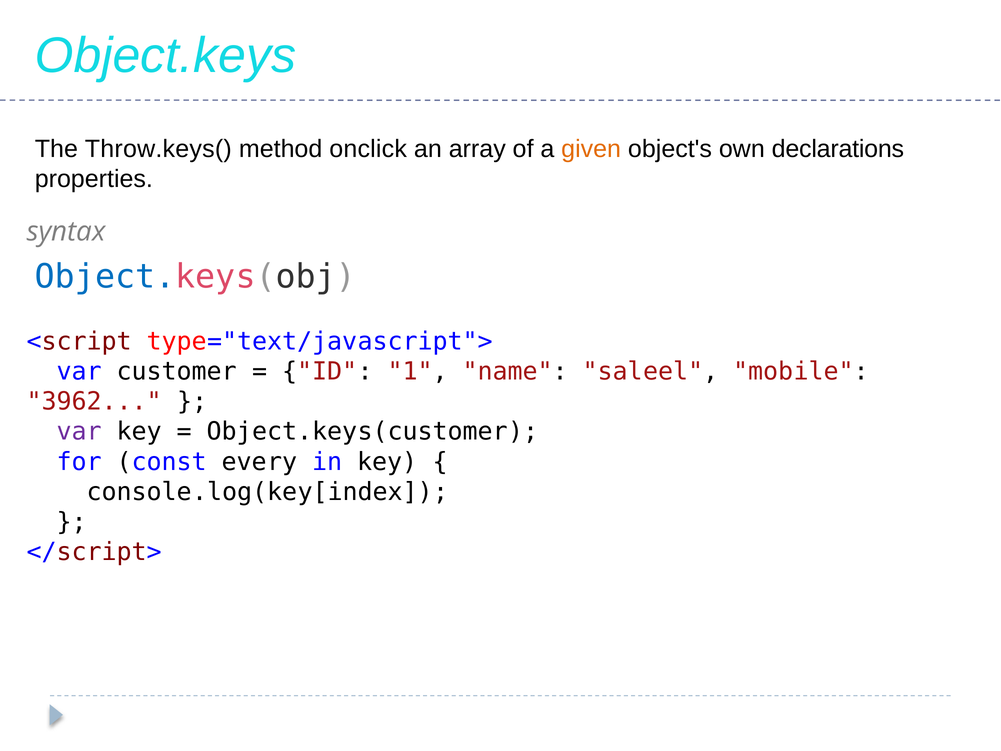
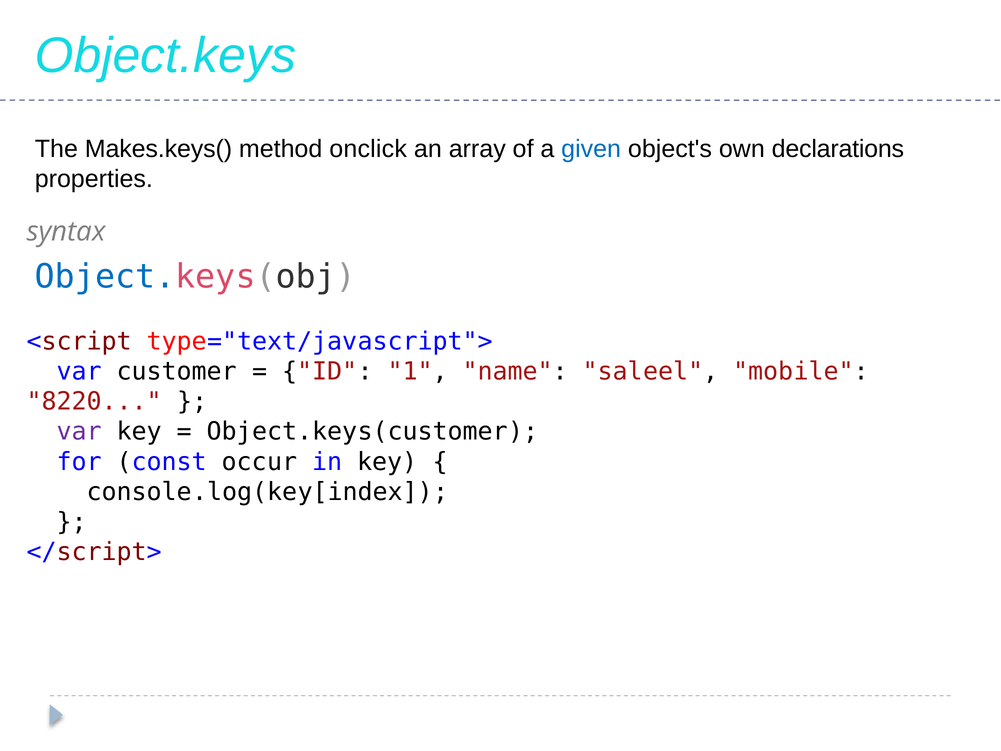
Throw.keys(: Throw.keys( -> Makes.keys( (158, 149)
given colour: orange -> blue (591, 149)
3962: 3962 -> 8220 (94, 402)
every: every -> occur (260, 462)
